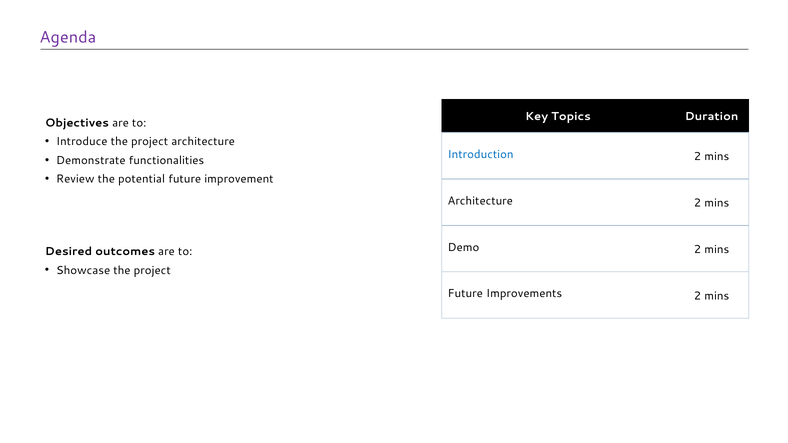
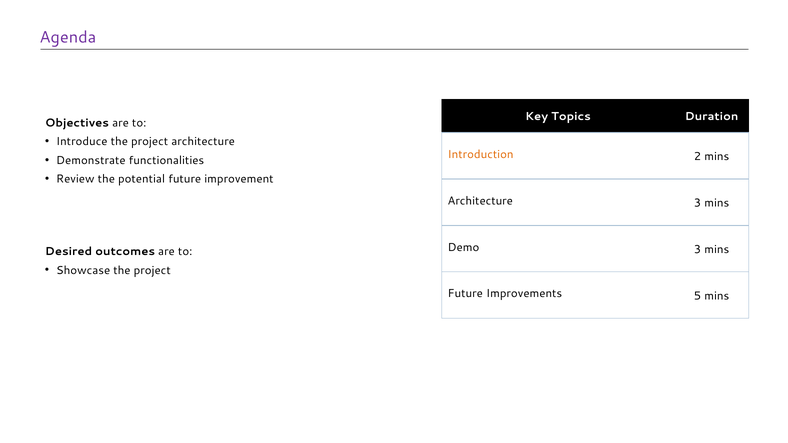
Introduction colour: blue -> orange (481, 154)
Architecture 2: 2 -> 3 (697, 203)
Demo 2: 2 -> 3 (697, 249)
Improvements 2: 2 -> 5 (697, 296)
